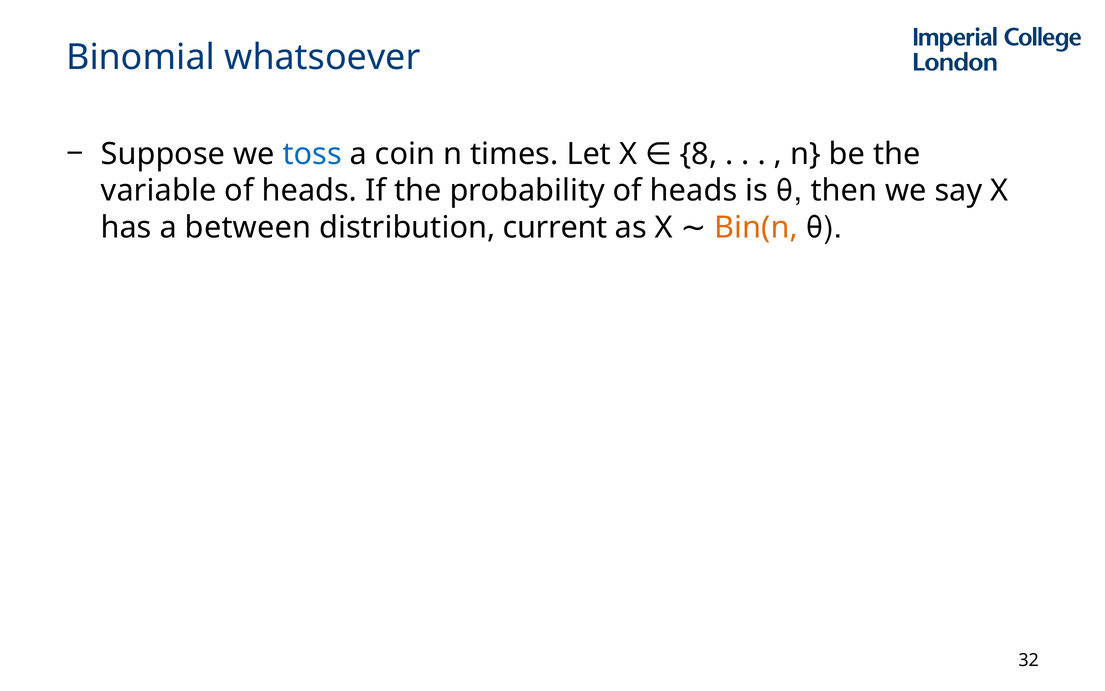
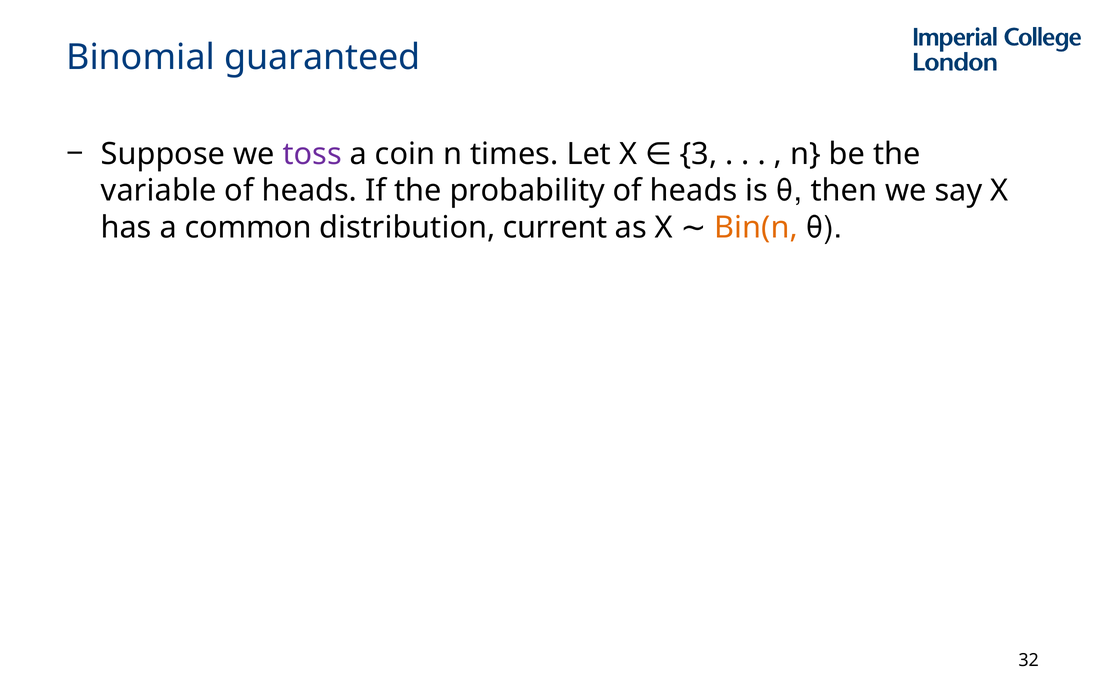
whatsoever: whatsoever -> guaranteed (322, 57)
toss colour: blue -> purple (312, 154)
8: 8 -> 3 (698, 154)
between: between -> common (248, 228)
